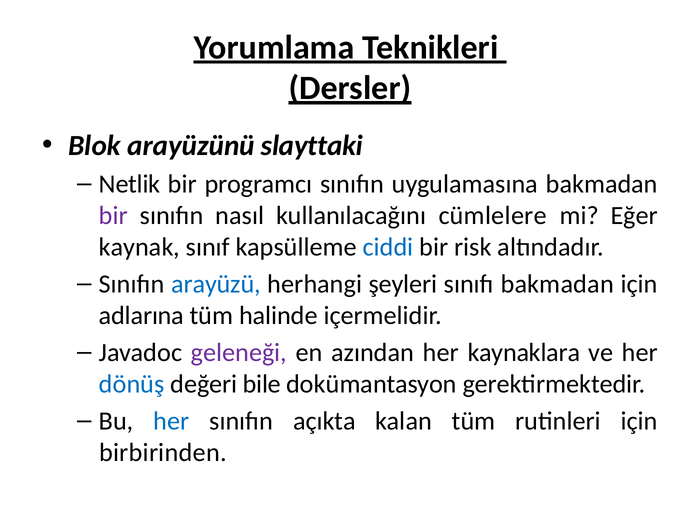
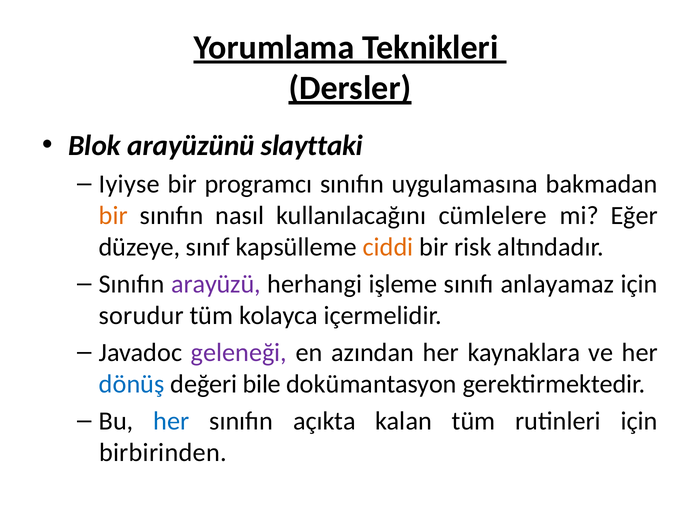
Netlik: Netlik -> Iyiyse (129, 184)
bir colour: purple -> orange (113, 216)
kaynak: kaynak -> düzeye (140, 247)
ciddi colour: blue -> orange (388, 247)
arayüzü colour: blue -> purple (216, 284)
şeyleri: şeyleri -> işleme (403, 284)
sınıfı bakmadan: bakmadan -> anlayamaz (557, 284)
adlarına: adlarına -> sorudur (141, 316)
halinde: halinde -> kolayca (279, 316)
